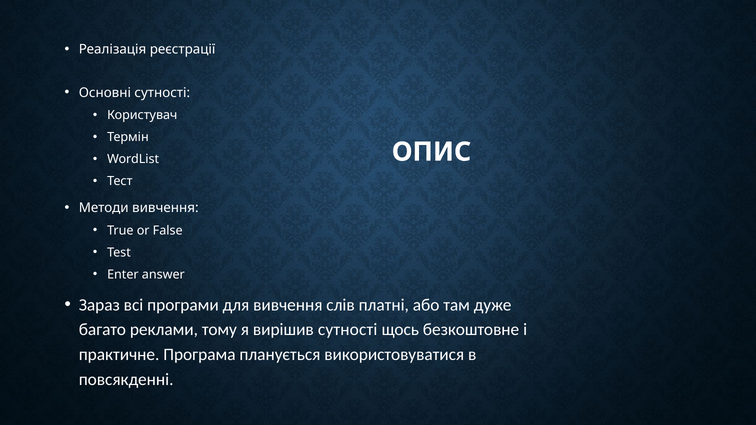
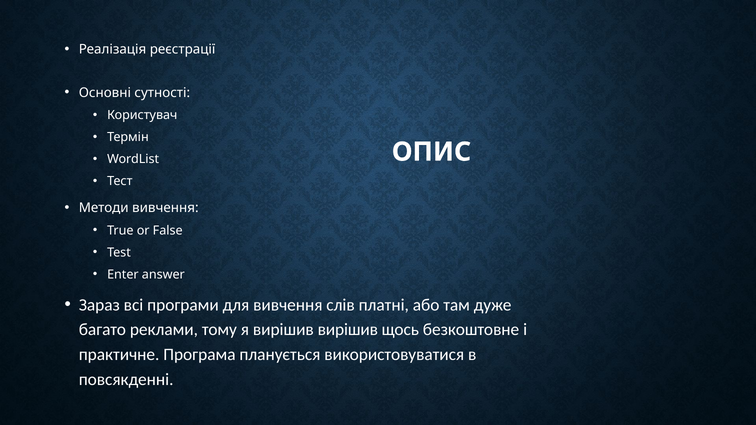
вирішив сутності: сутності -> вирішив (348, 330)
